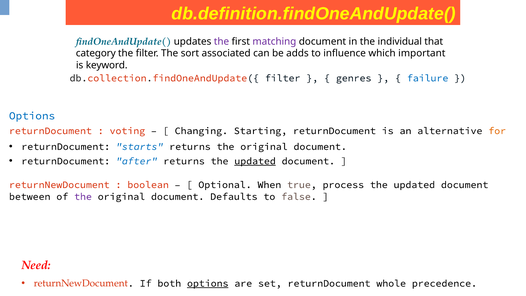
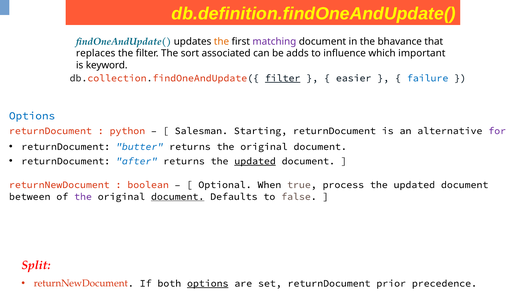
the colour: purple -> orange (221, 41)
individual: individual -> bhavance (400, 41)
category: category -> replaces (96, 53)
filter underline: none -> present (283, 78)
genres: genres -> easier (354, 78)
voting: voting -> python (127, 131)
Changing: Changing -> Salesman (201, 131)
for colour: orange -> purple (497, 131)
starts: starts -> butter (140, 147)
document underline: none -> present (178, 197)
Need: Need -> Split (36, 265)
whole: whole -> prior (391, 283)
